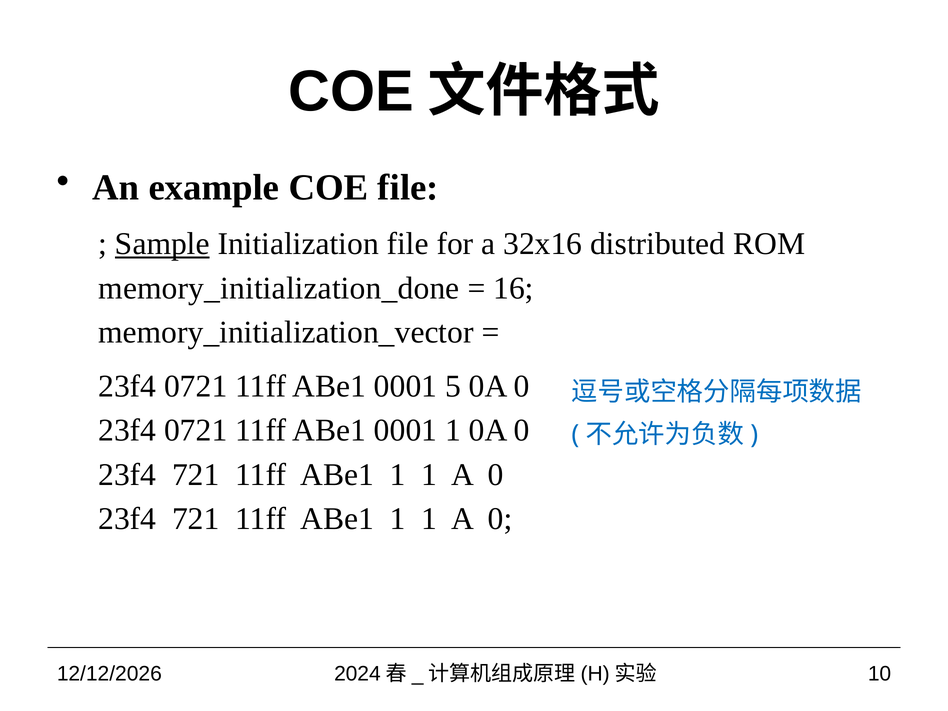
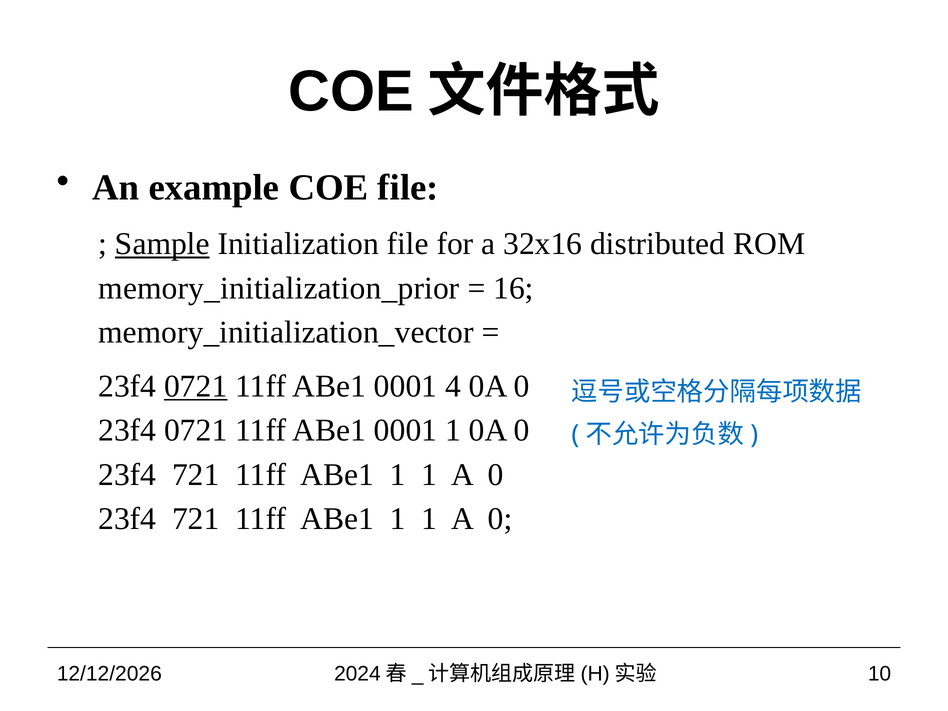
memory_initialization_done: memory_initialization_done -> memory_initialization_prior (279, 288)
0721 underline: none -> present (196, 386)
5: 5 -> 4 (453, 386)
